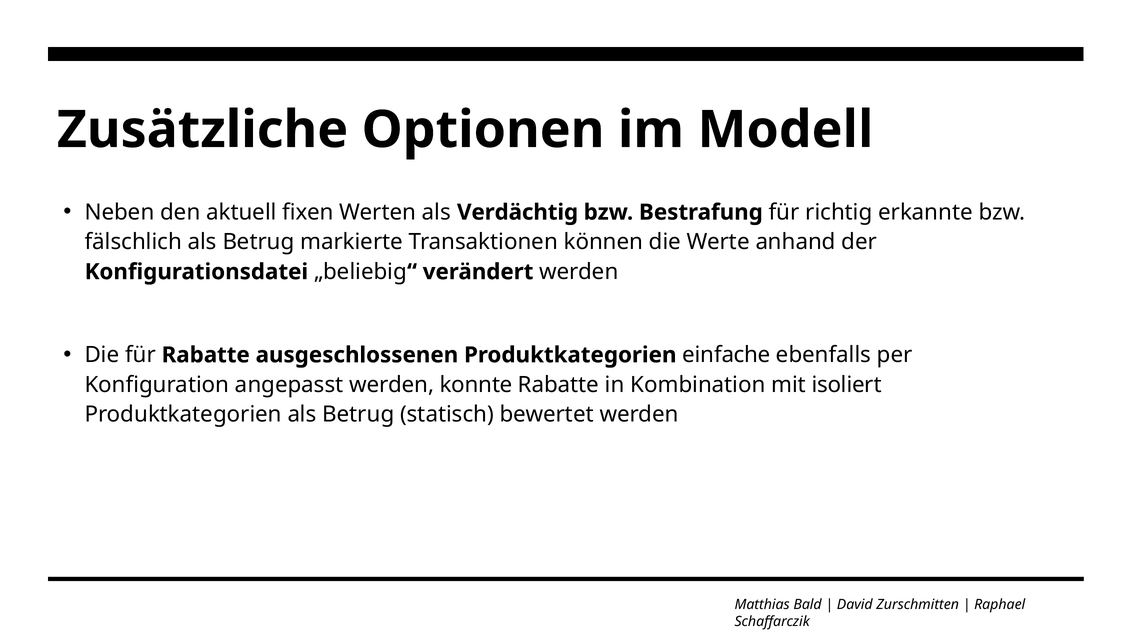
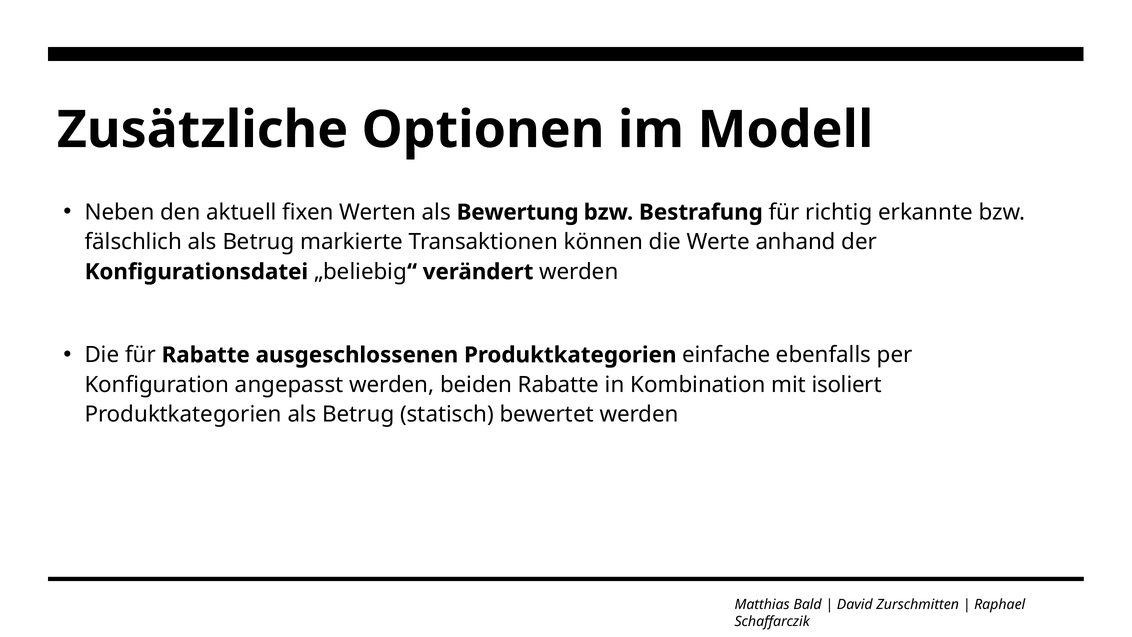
Verdächtig: Verdächtig -> Bewertung (518, 212)
konnte: konnte -> beiden (476, 385)
